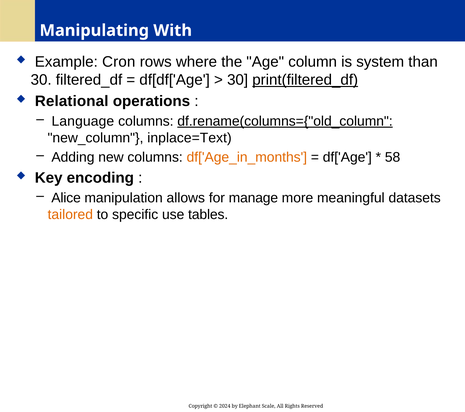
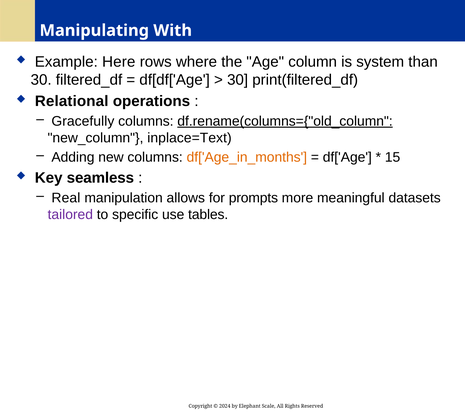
Cron: Cron -> Here (119, 62)
print(filtered_df underline: present -> none (305, 80)
Language: Language -> Gracefully (83, 121)
58: 58 -> 15 (393, 157)
encoding: encoding -> seamless (100, 178)
Alice: Alice -> Real (66, 198)
manage: manage -> prompts (253, 198)
tailored colour: orange -> purple (70, 214)
